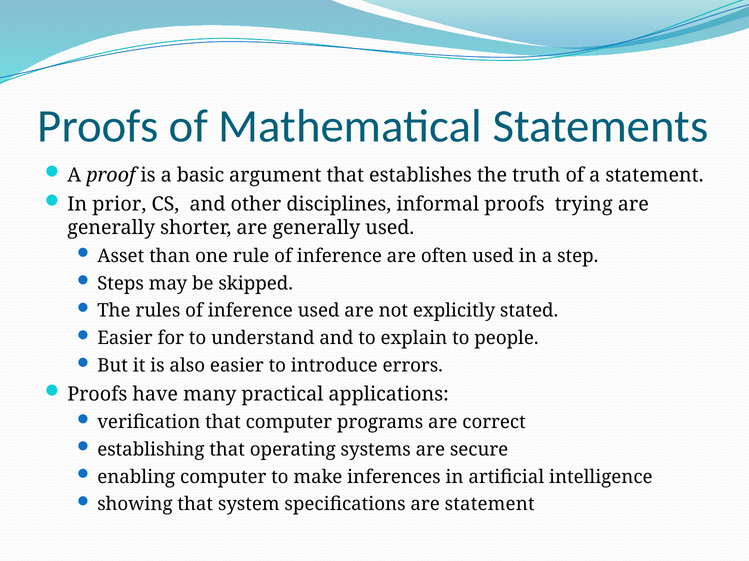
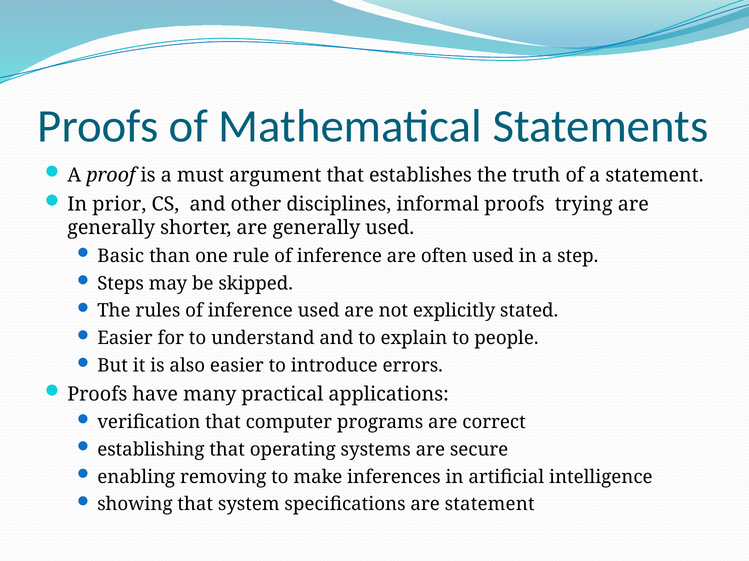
basic: basic -> must (200, 175)
Asset: Asset -> Basic (121, 256)
enabling computer: computer -> removing (223, 478)
